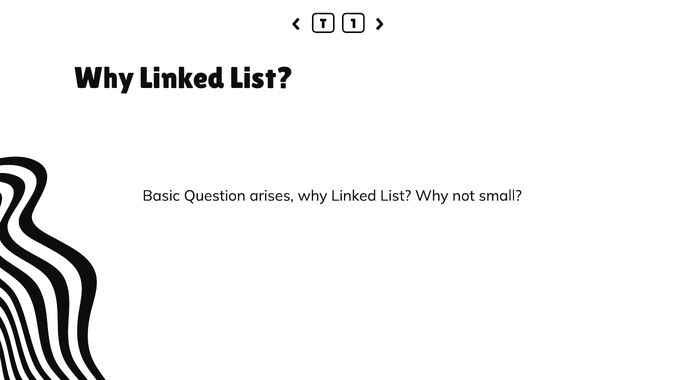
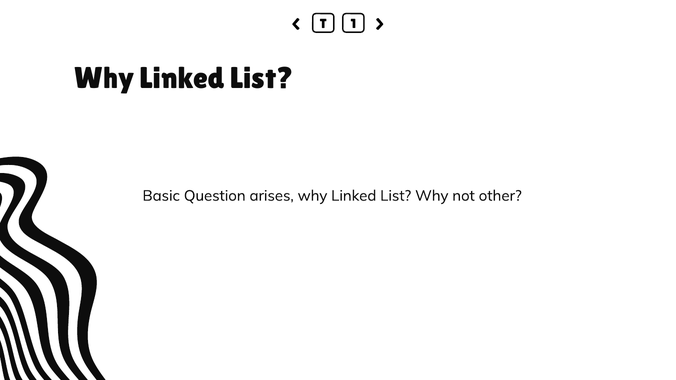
small: small -> other (500, 196)
